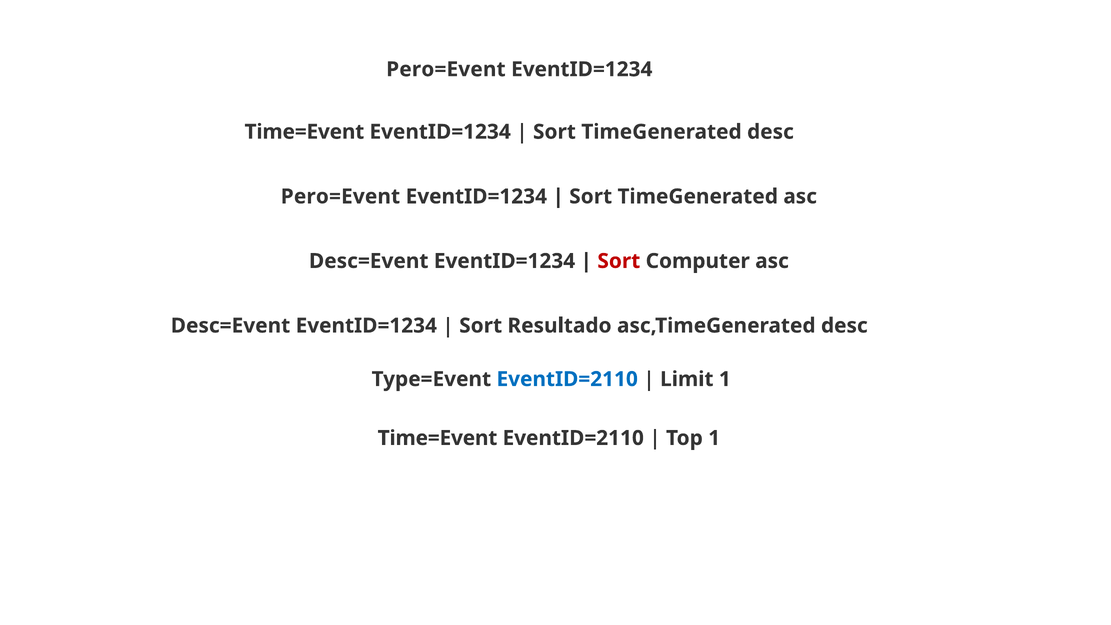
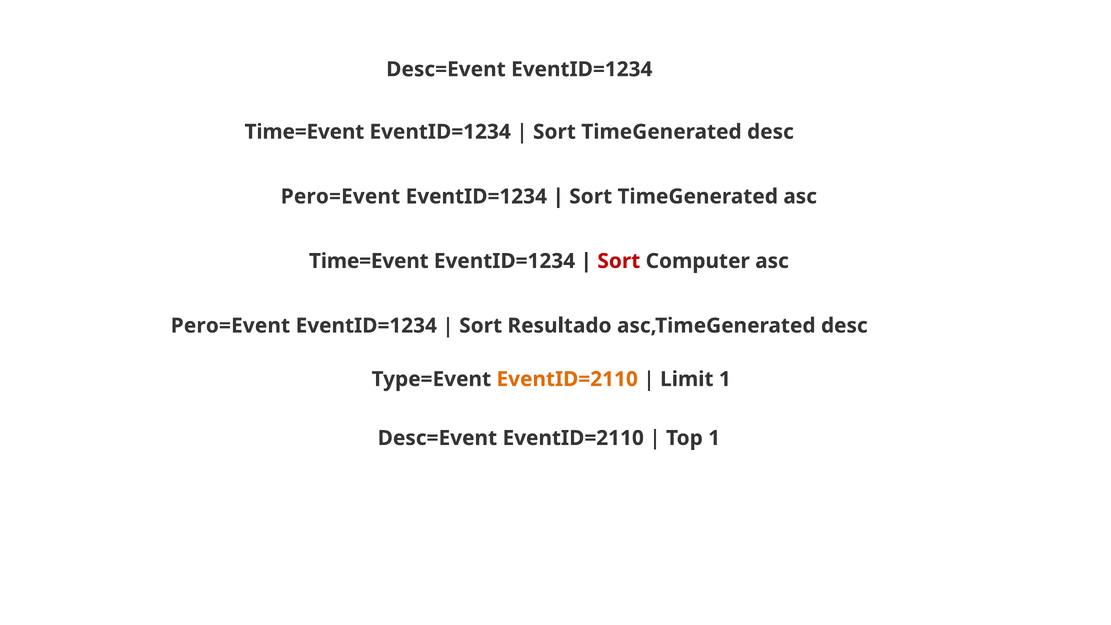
Pero=Event: Pero=Event -> Desc=Event (446, 69)
Desc=Event: Desc=Event -> Time=Event (369, 261)
Desc=Event: Desc=Event -> Pero=Event (230, 326)
EventID=2110 colour: blue -> orange (567, 379)
Time=Event: Time=Event -> Desc=Event (437, 438)
